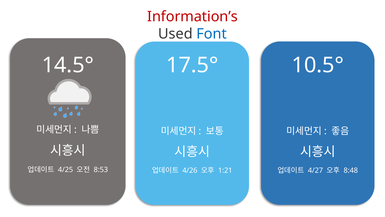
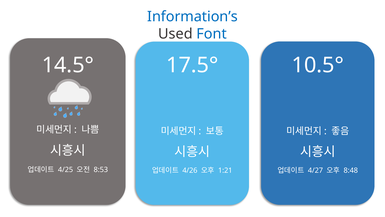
Information’s colour: red -> blue (192, 17)
